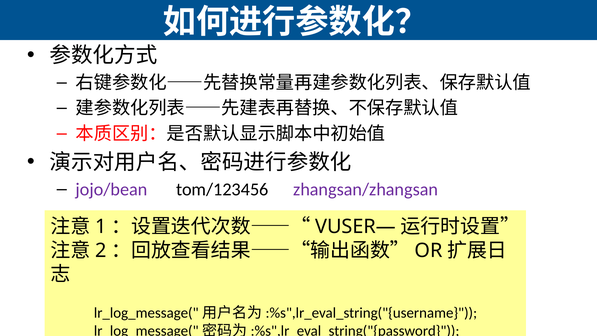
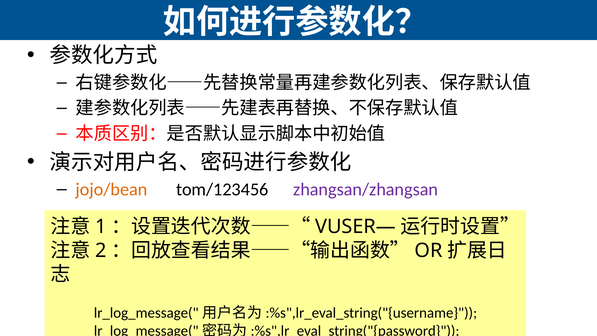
jojo/bean colour: purple -> orange (112, 189)
